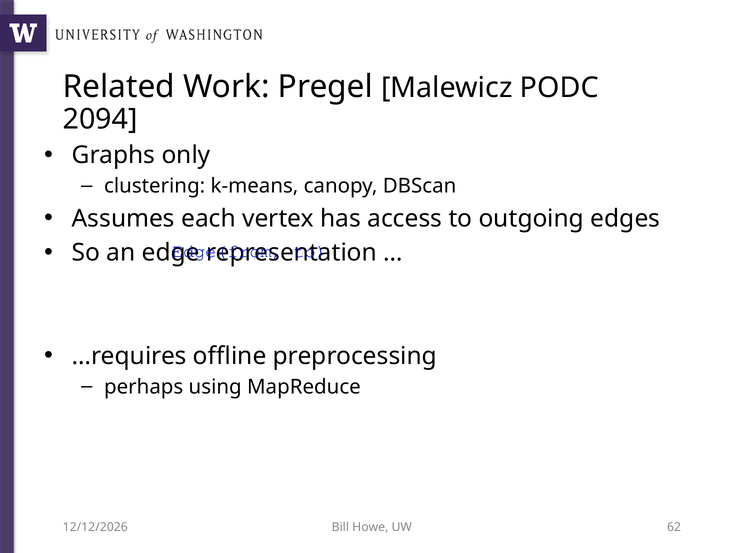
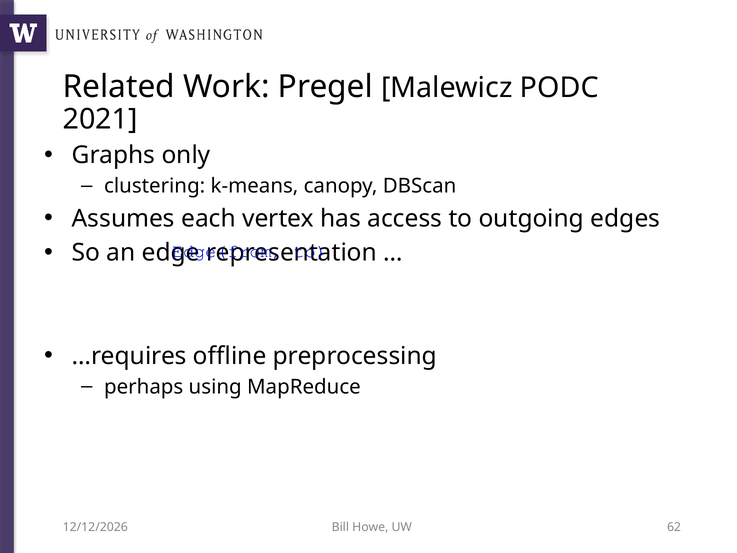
2094: 2094 -> 2021 (100, 119)
